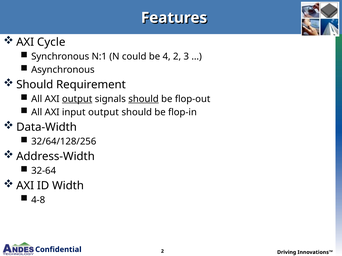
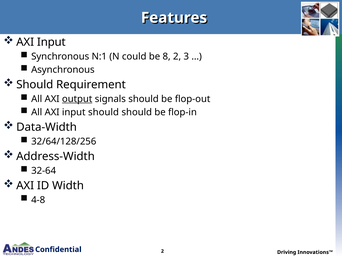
Cycle: Cycle -> Input (51, 42)
4: 4 -> 8 (167, 57)
should underline: present -> none (144, 99)
input output: output -> should (103, 112)
